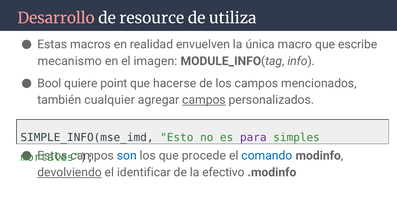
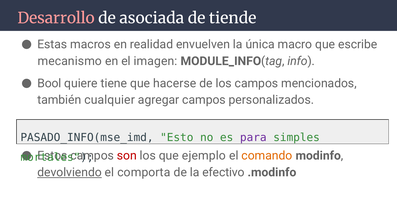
resource: resource -> asociada (152, 18)
utiliza: utiliza -> tiende (233, 18)
point: point -> tiene (114, 83)
campos underline: present -> none (204, 100)
SIMPLE_INFO(mse_imd: SIMPLE_INFO(mse_imd -> PASADO_INFO(mse_imd (87, 138)
son colour: blue -> red (127, 156)
procede: procede -> ejemplo (204, 156)
comando colour: blue -> orange (267, 156)
identificar: identificar -> comporta (144, 173)
